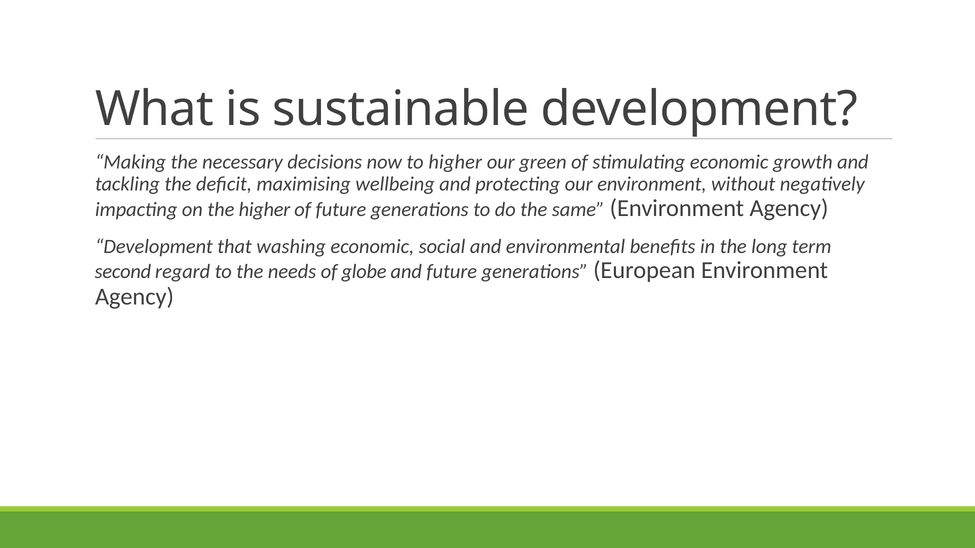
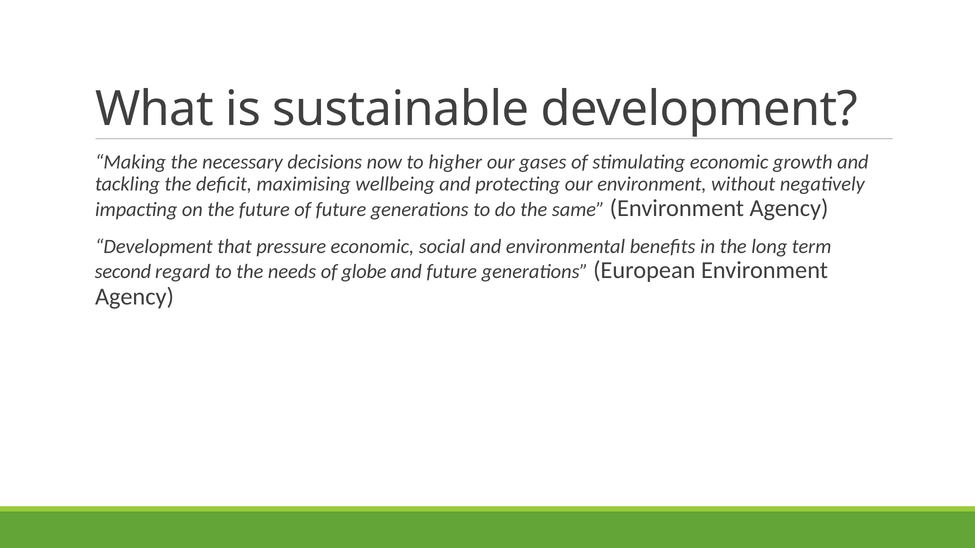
green: green -> gases (543, 162)
the higher: higher -> future (264, 209)
washing: washing -> pressure (291, 247)
